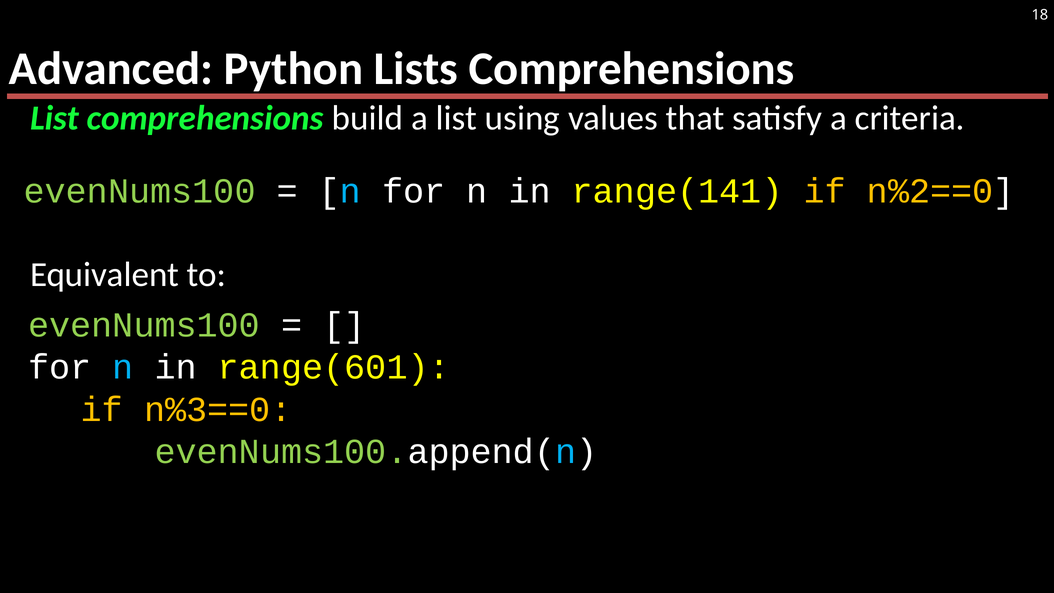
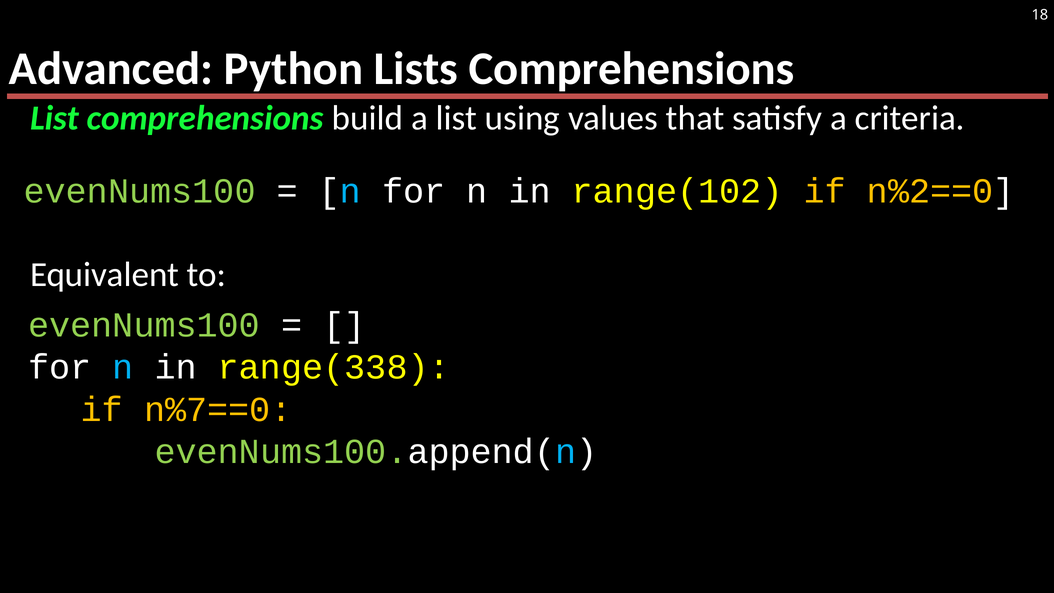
range(141: range(141 -> range(102 (677, 191)
range(601: range(601 -> range(338 (334, 367)
n%3==0: n%3==0 -> n%7==0 (218, 409)
